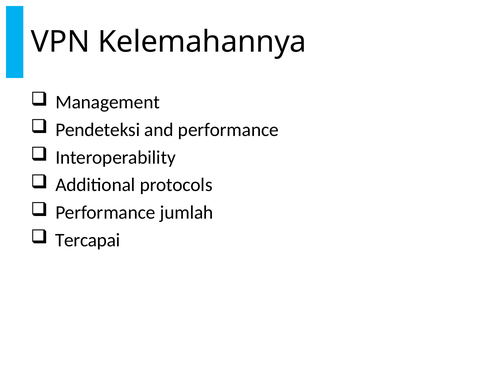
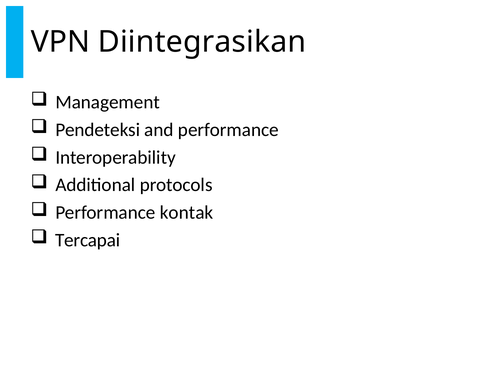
Kelemahannya: Kelemahannya -> Diintegrasikan (202, 42)
jumlah: jumlah -> kontak (187, 213)
